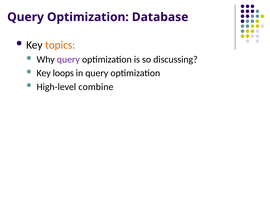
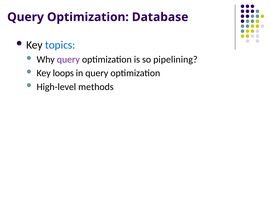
topics colour: orange -> blue (60, 45)
discussing: discussing -> pipelining (175, 59)
combine: combine -> methods (96, 87)
